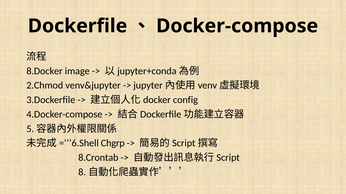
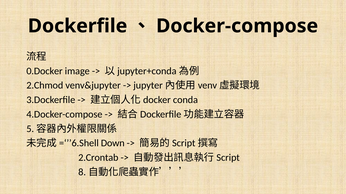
8.Docker: 8.Docker -> 0.Docker (44, 71)
config: config -> conda (185, 100)
Chgrp: Chgrp -> Down (113, 144)
8.Crontab: 8.Crontab -> 2.Crontab (98, 158)
